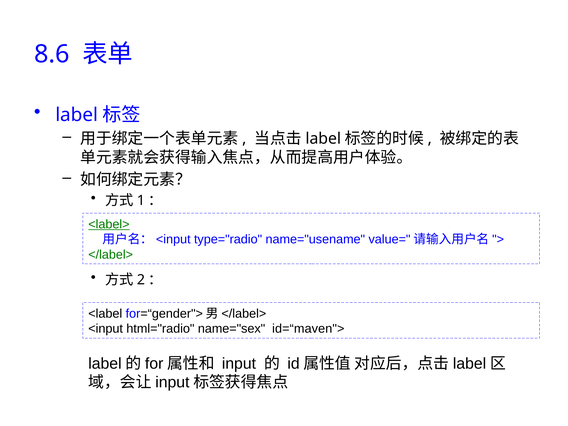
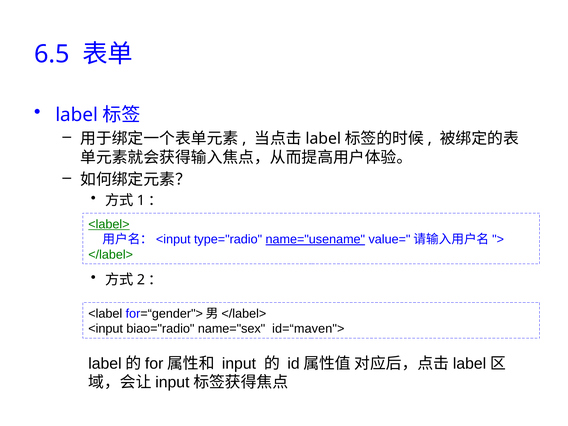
8.6: 8.6 -> 6.5 (52, 54)
name="usename underline: none -> present (315, 239)
html="radio: html="radio -> biao="radio (160, 329)
